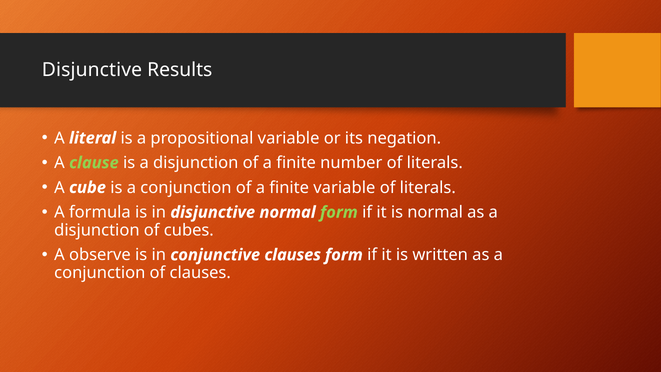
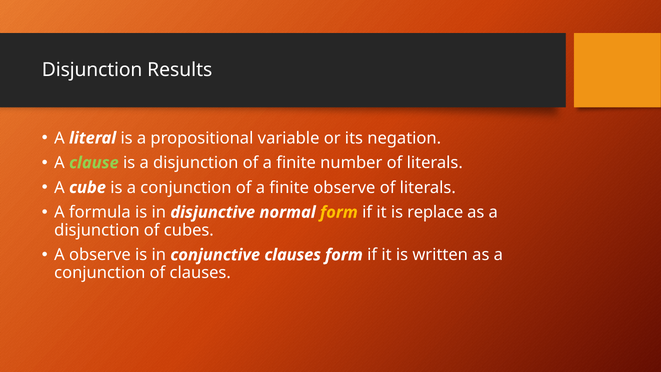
Disjunctive: Disjunctive -> Disjunction (92, 70)
finite variable: variable -> observe (344, 187)
form colour: light green -> yellow (339, 212)
is normal: normal -> replace (435, 212)
